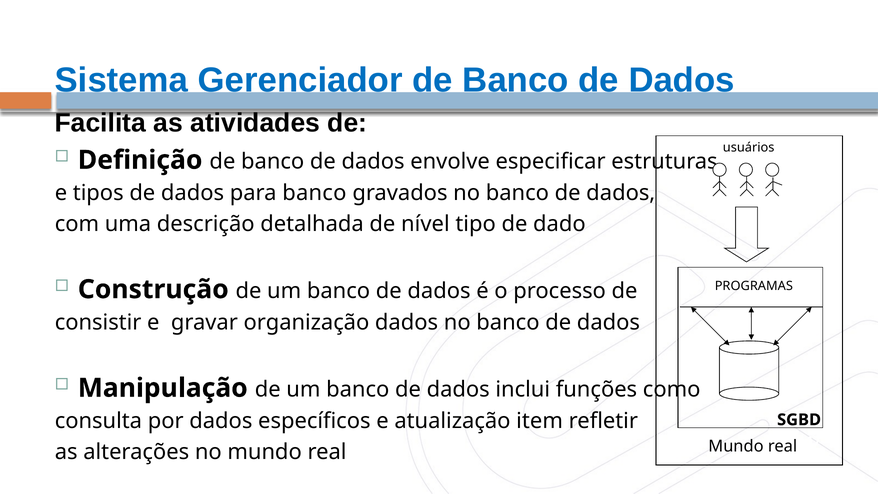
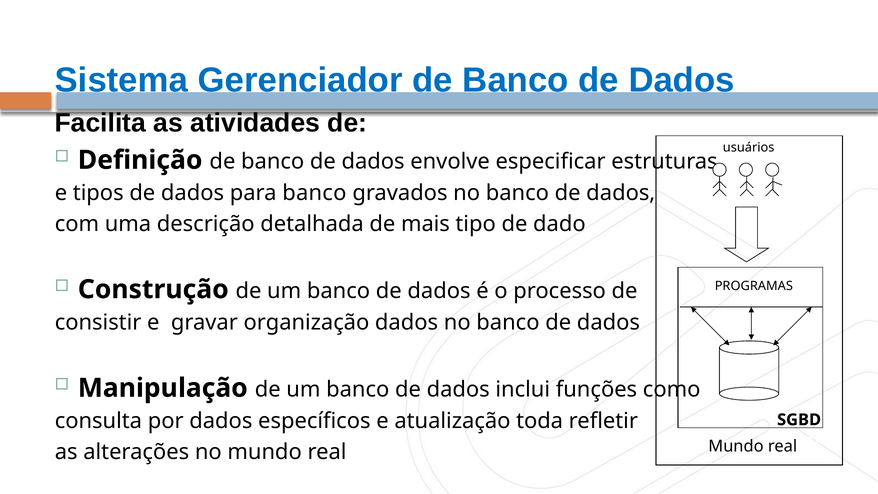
nível: nível -> mais (425, 224)
item: item -> toda (540, 421)
